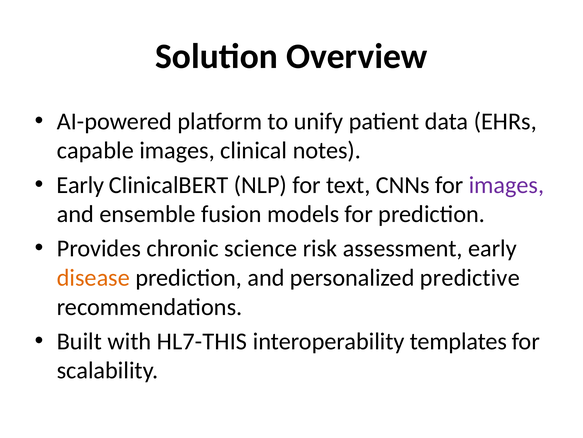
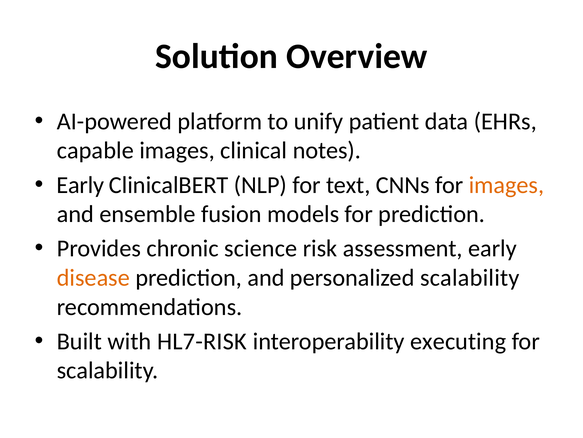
images colour: purple -> orange (506, 185)
personalized predictive: predictive -> scalability (470, 277)
HL7-THIS: HL7-THIS -> HL7-RISK (202, 341)
templates: templates -> executing (458, 341)
